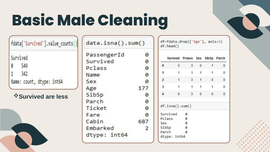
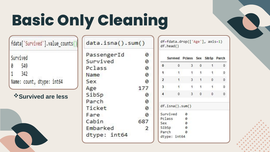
Male: Male -> Only (76, 21)
